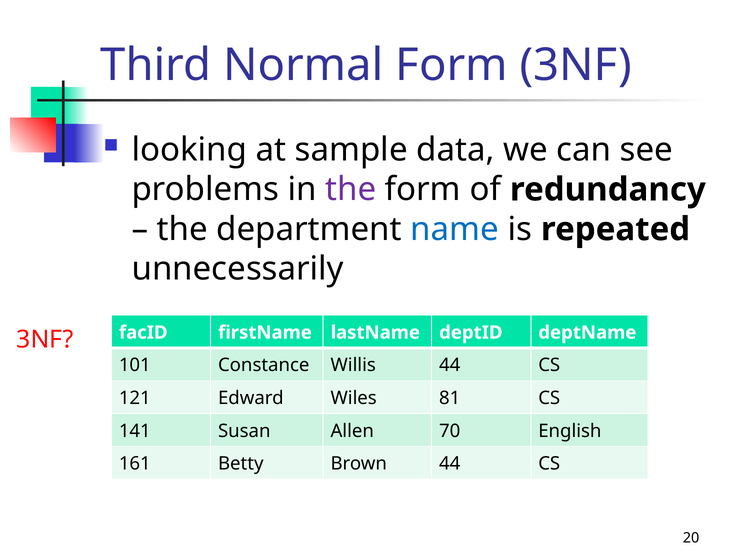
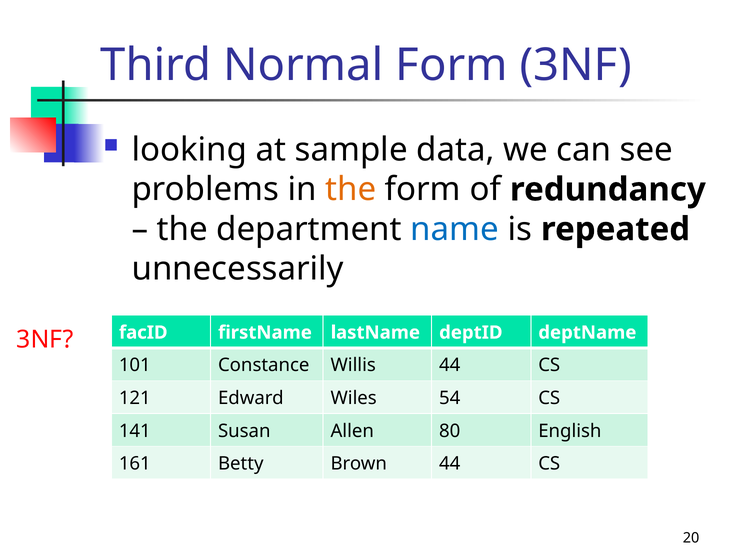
the colour: purple -> orange (351, 190)
81: 81 -> 54 (450, 398)
70: 70 -> 80 (450, 431)
